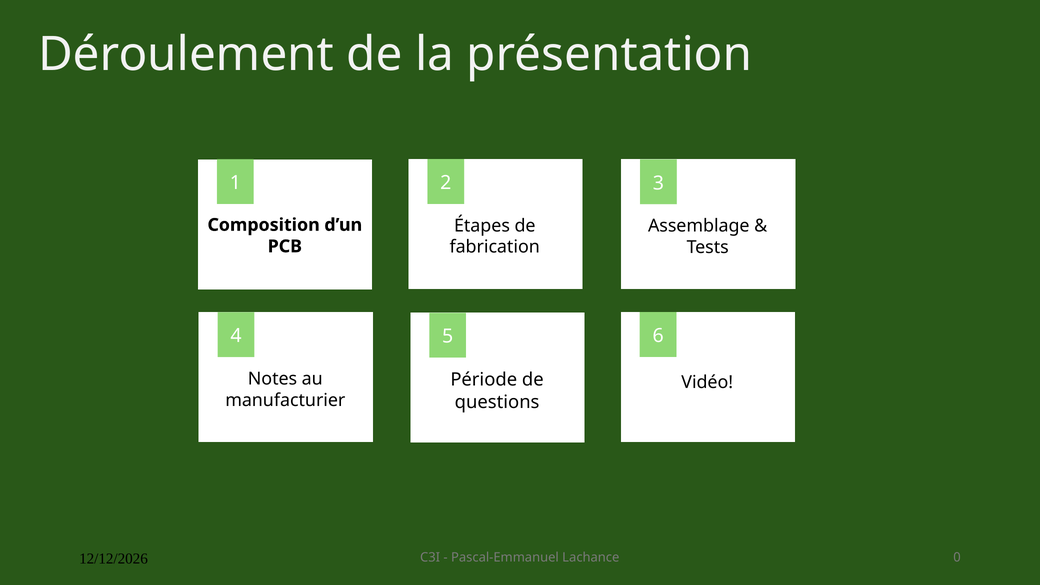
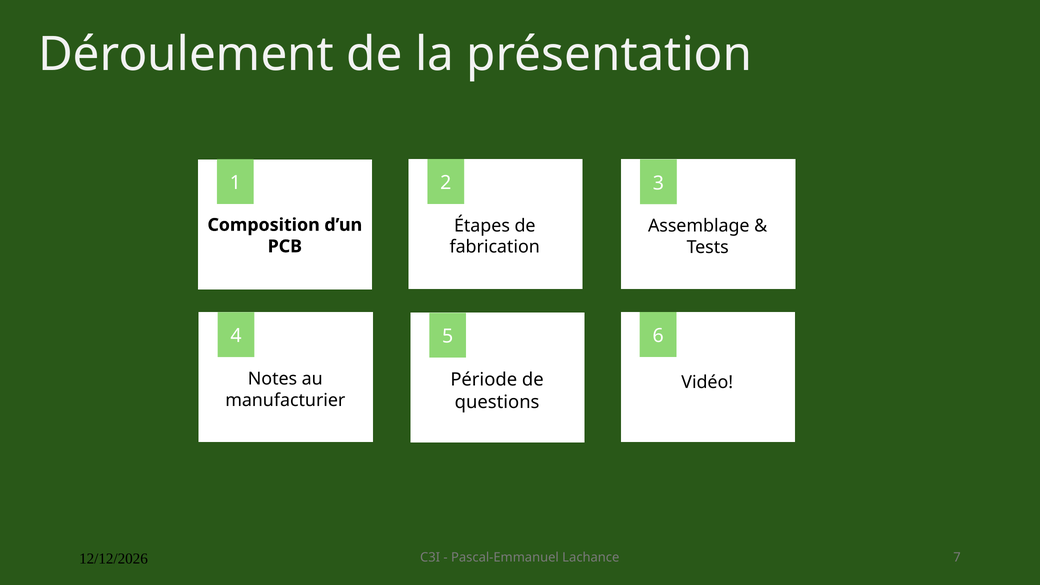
0: 0 -> 7 (957, 558)
